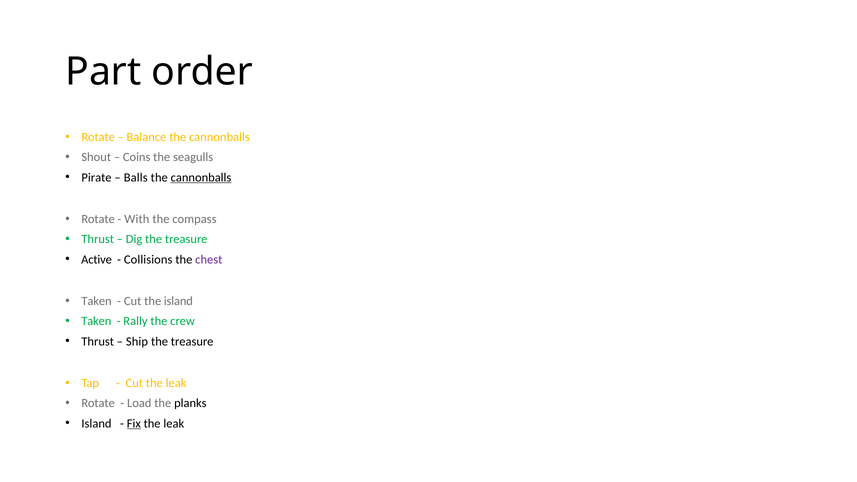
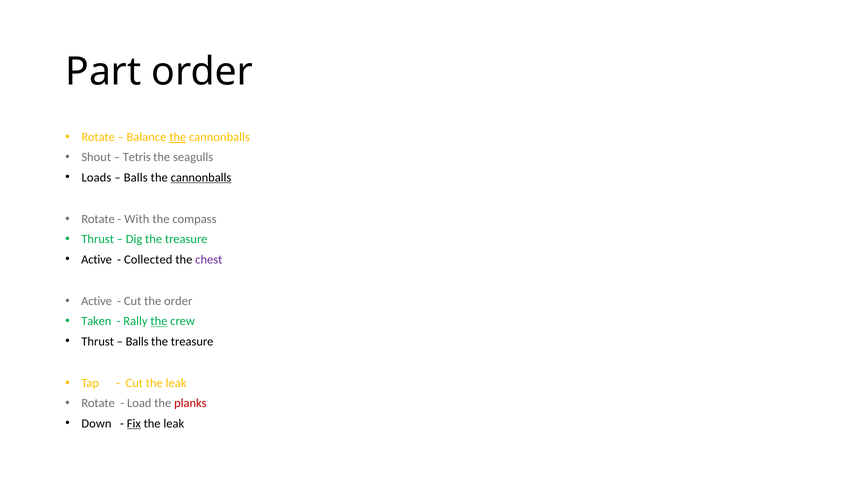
the underline: none -> present (178, 137)
Coins: Coins -> Tetris (137, 157)
Pirate: Pirate -> Loads (96, 177)
Collisions: Collisions -> Collected (148, 259)
Taken: Taken -> Active (97, 301)
the island: island -> order (178, 301)
the underline: none -> present (159, 321)
Ship: Ship -> Balls (137, 341)
planks colour: black -> red (190, 403)
Island: Island -> Down (96, 424)
